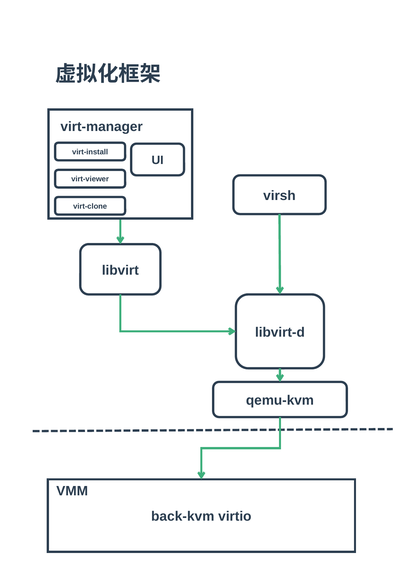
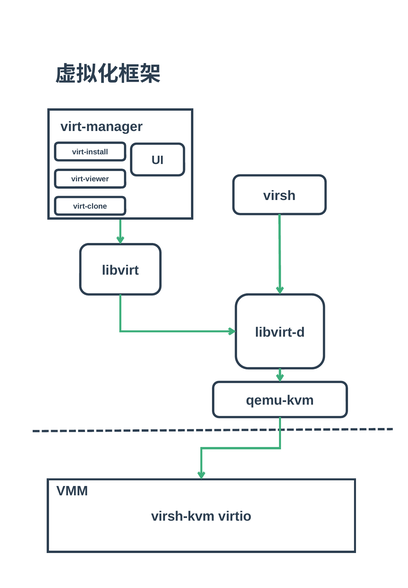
back-kvm: back-kvm -> virsh-kvm (183, 518)
